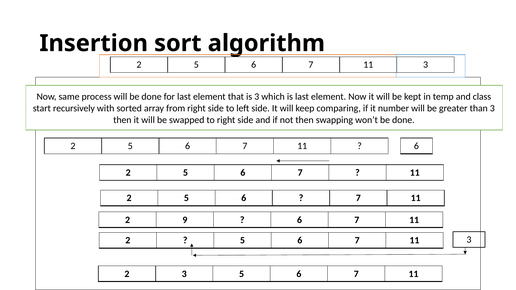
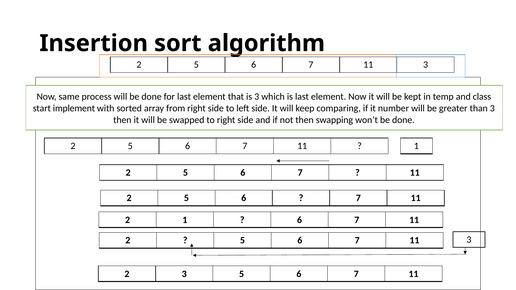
recursively: recursively -> implement (74, 108)
6: 6 -> 1 (416, 146)
2 9: 9 -> 1 (185, 220)
